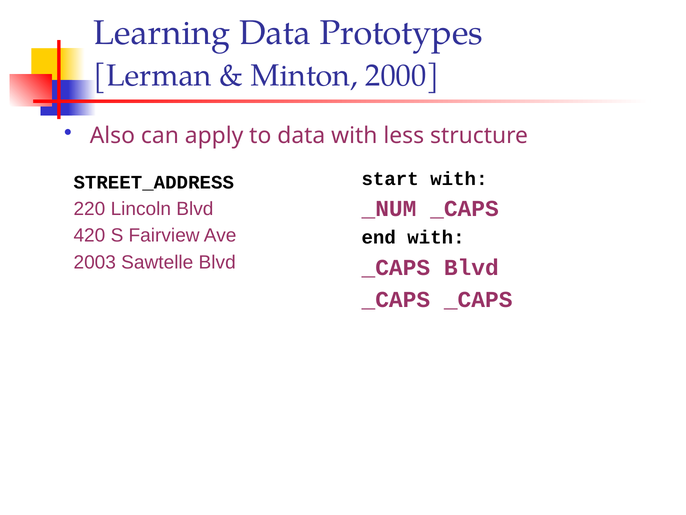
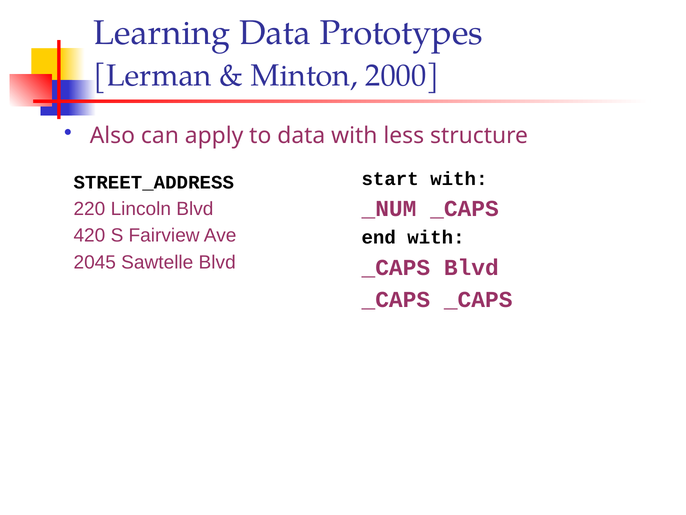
2003: 2003 -> 2045 (95, 262)
